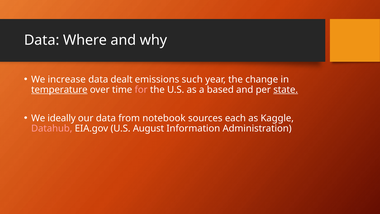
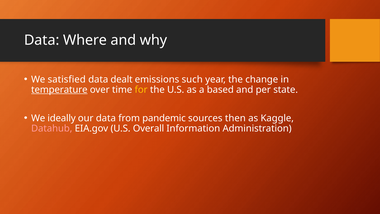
increase: increase -> satisfied (67, 79)
for colour: pink -> yellow (141, 90)
state underline: present -> none (286, 90)
notebook: notebook -> pandemic (164, 118)
each: each -> then (235, 118)
August: August -> Overall (148, 128)
